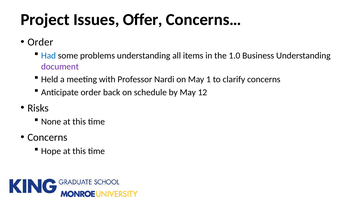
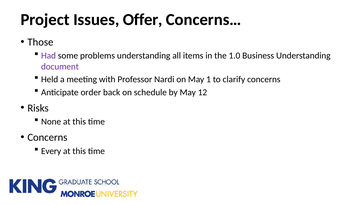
Order: Order -> Those (40, 42)
Had colour: blue -> purple (48, 56)
Hope: Hope -> Every (51, 151)
